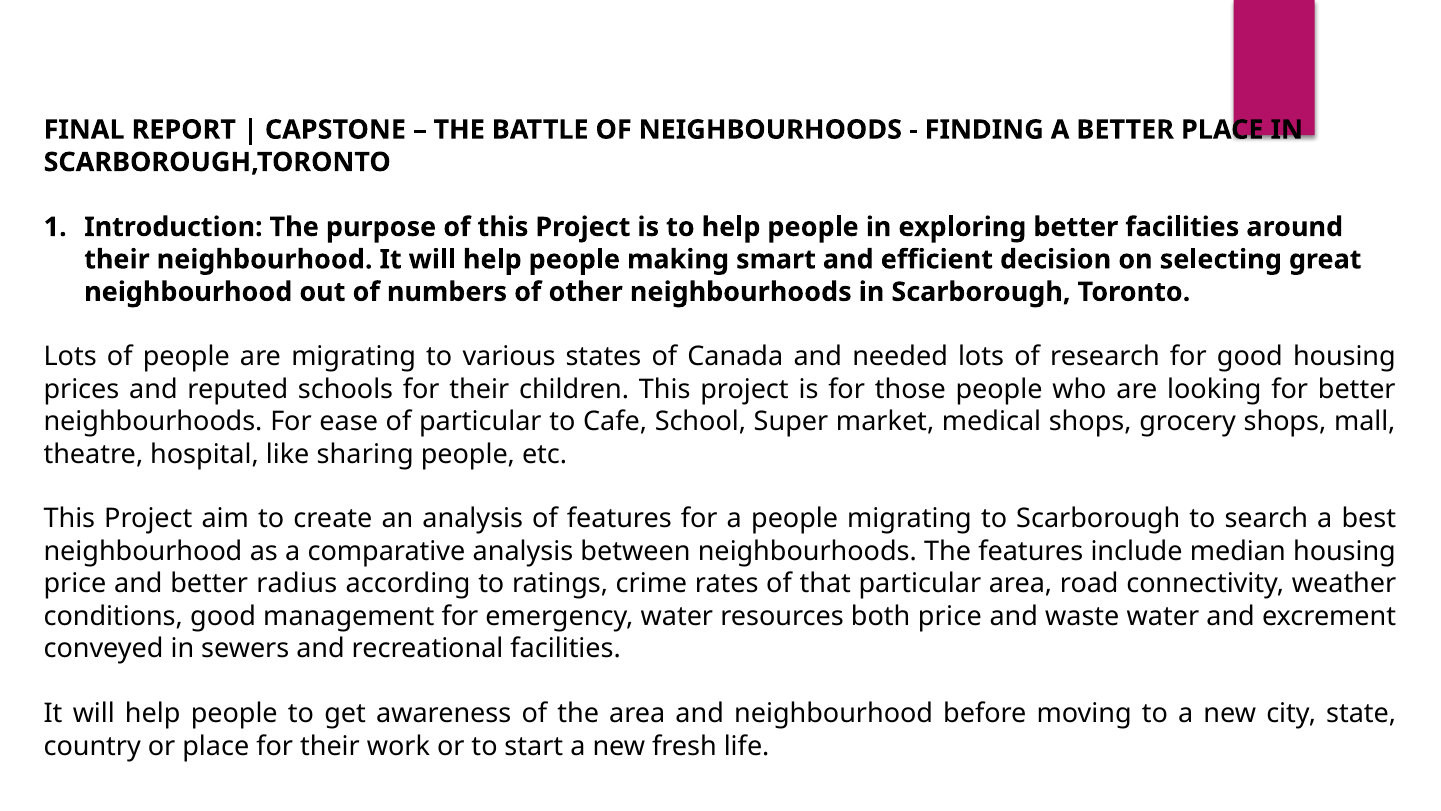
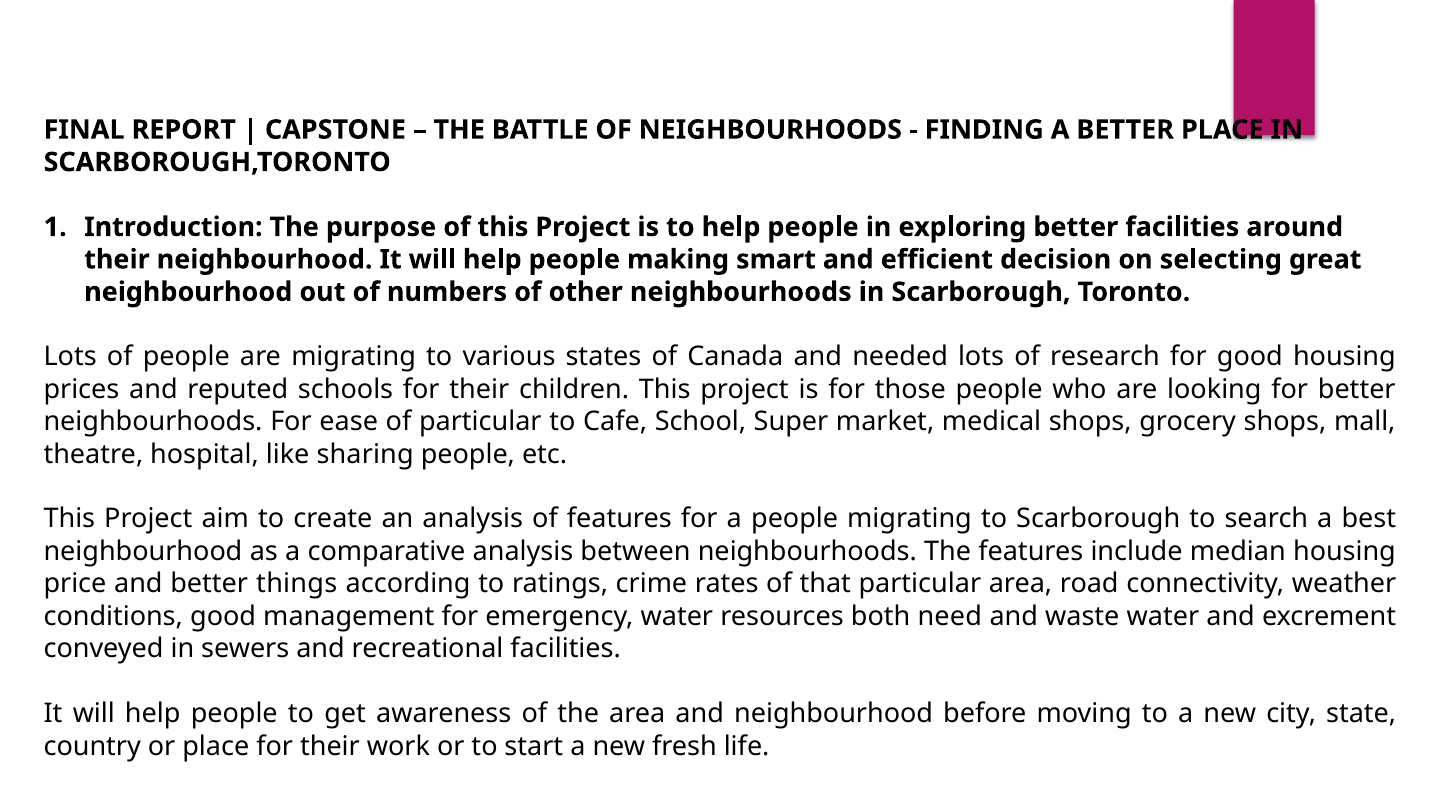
radius: radius -> things (297, 584)
both price: price -> need (950, 616)
